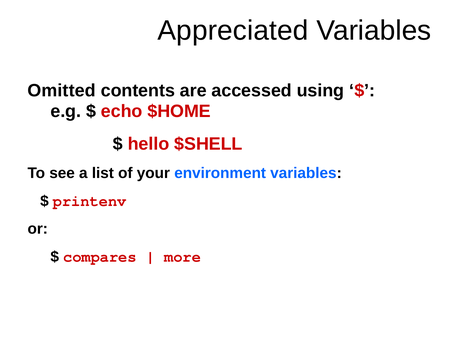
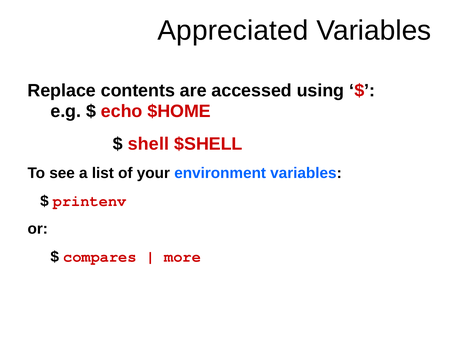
Omitted: Omitted -> Replace (62, 90)
hello: hello -> shell (148, 144)
